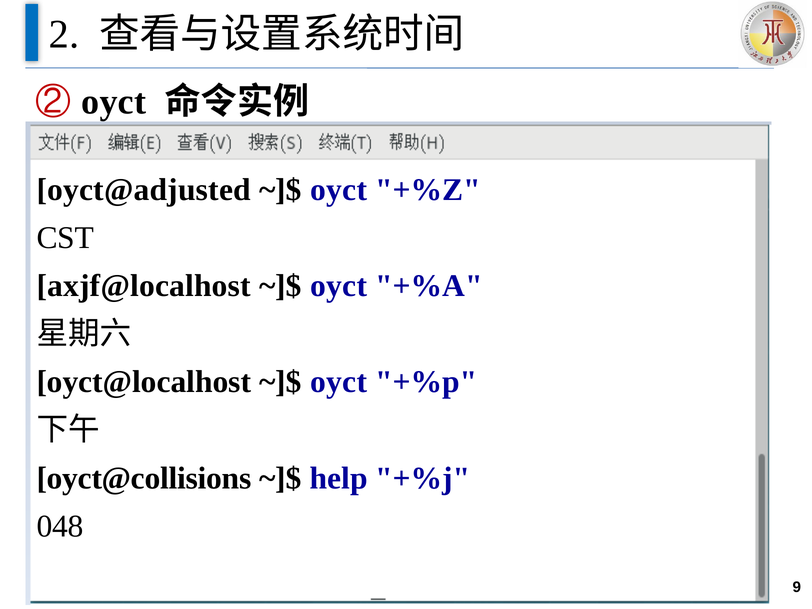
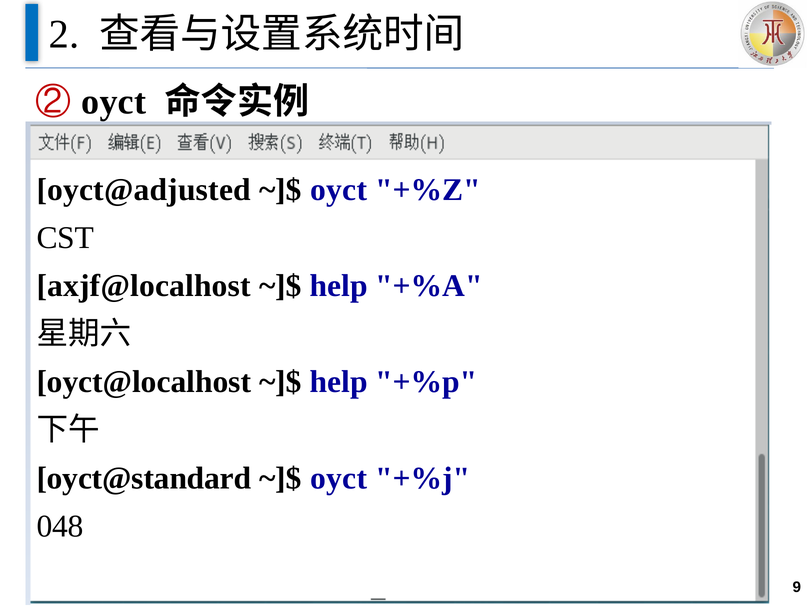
oyct: oyct -> help (339, 286)
oyct: oyct -> help (339, 382)
oyct@collisions: oyct@collisions -> oyct@standard (144, 478)
help: help -> oyct (339, 478)
